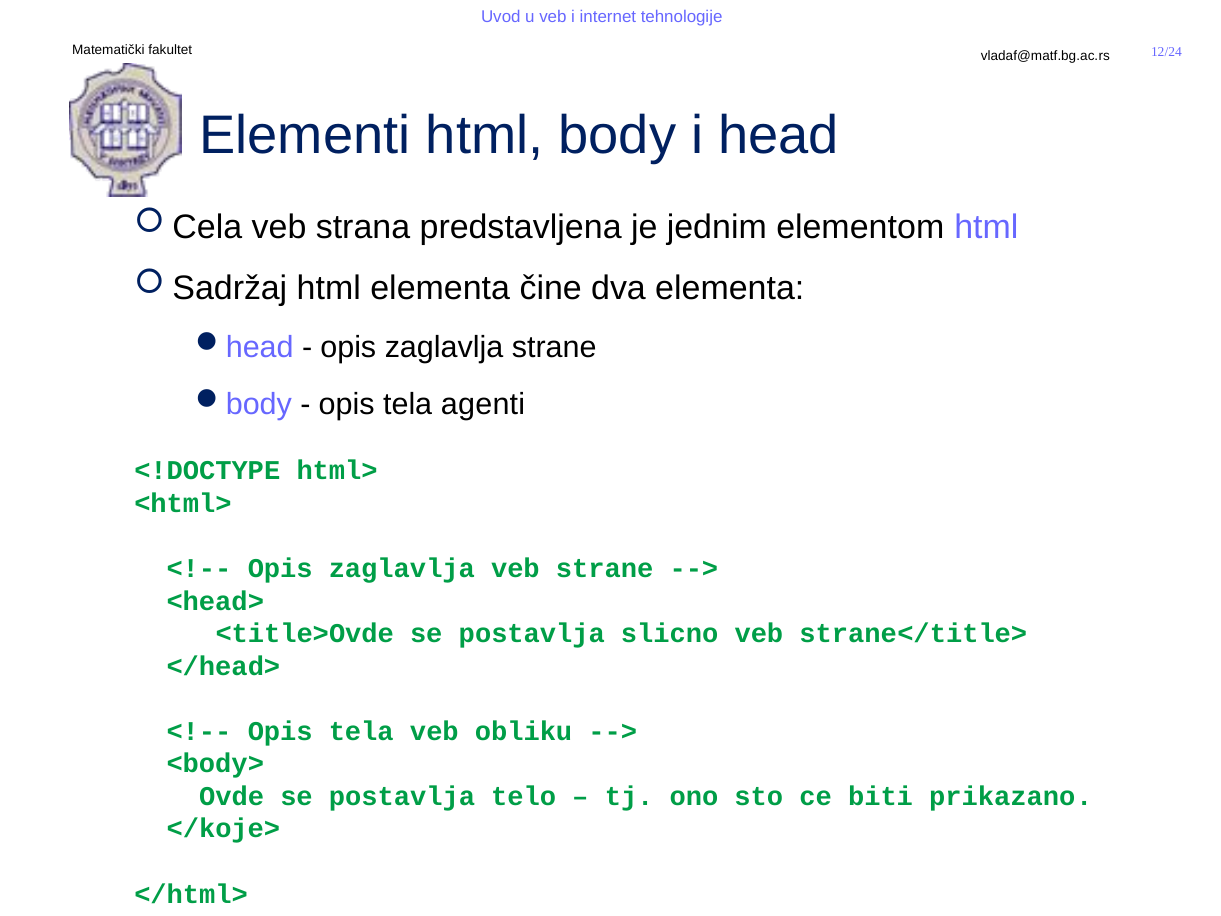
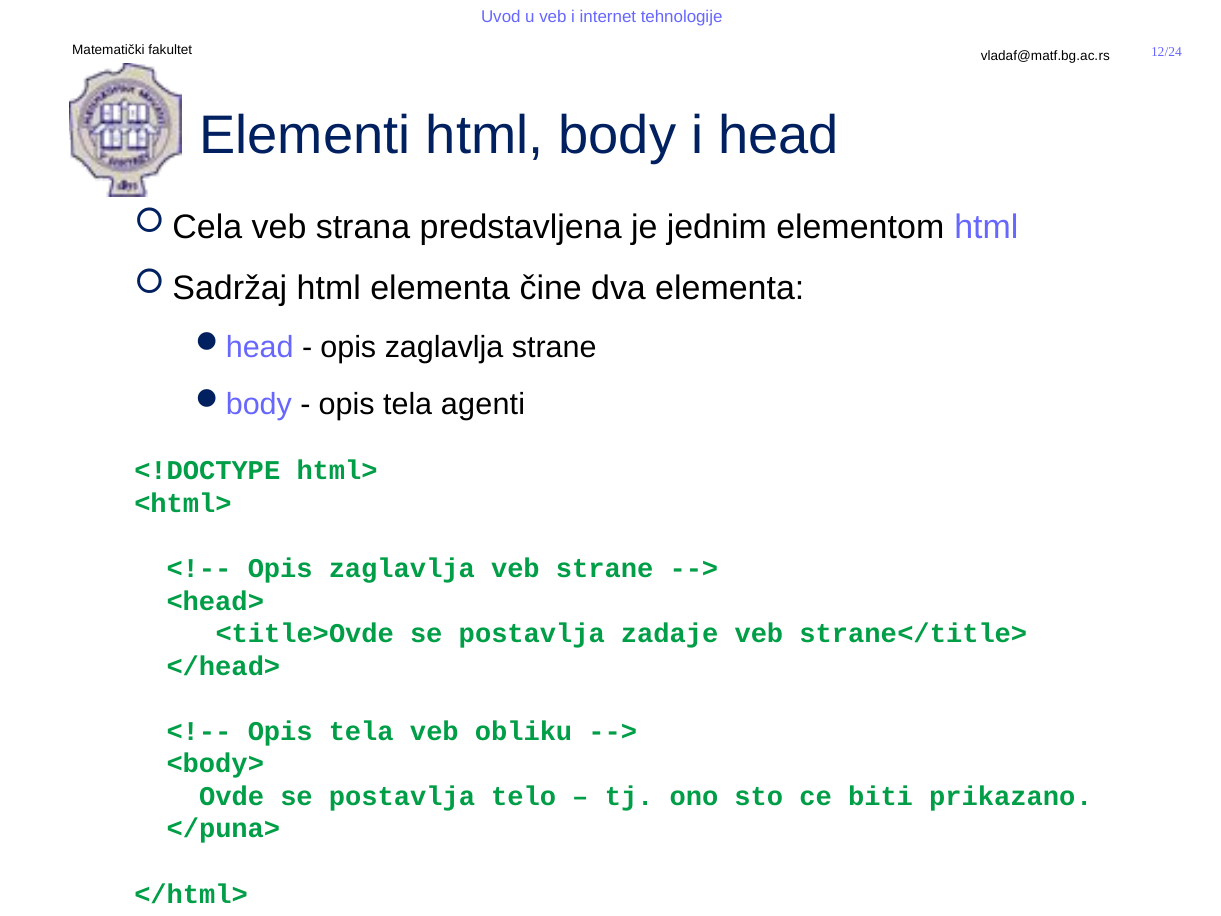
slicno: slicno -> zadaje (670, 633)
</koje>: </koje> -> </puna> (223, 829)
